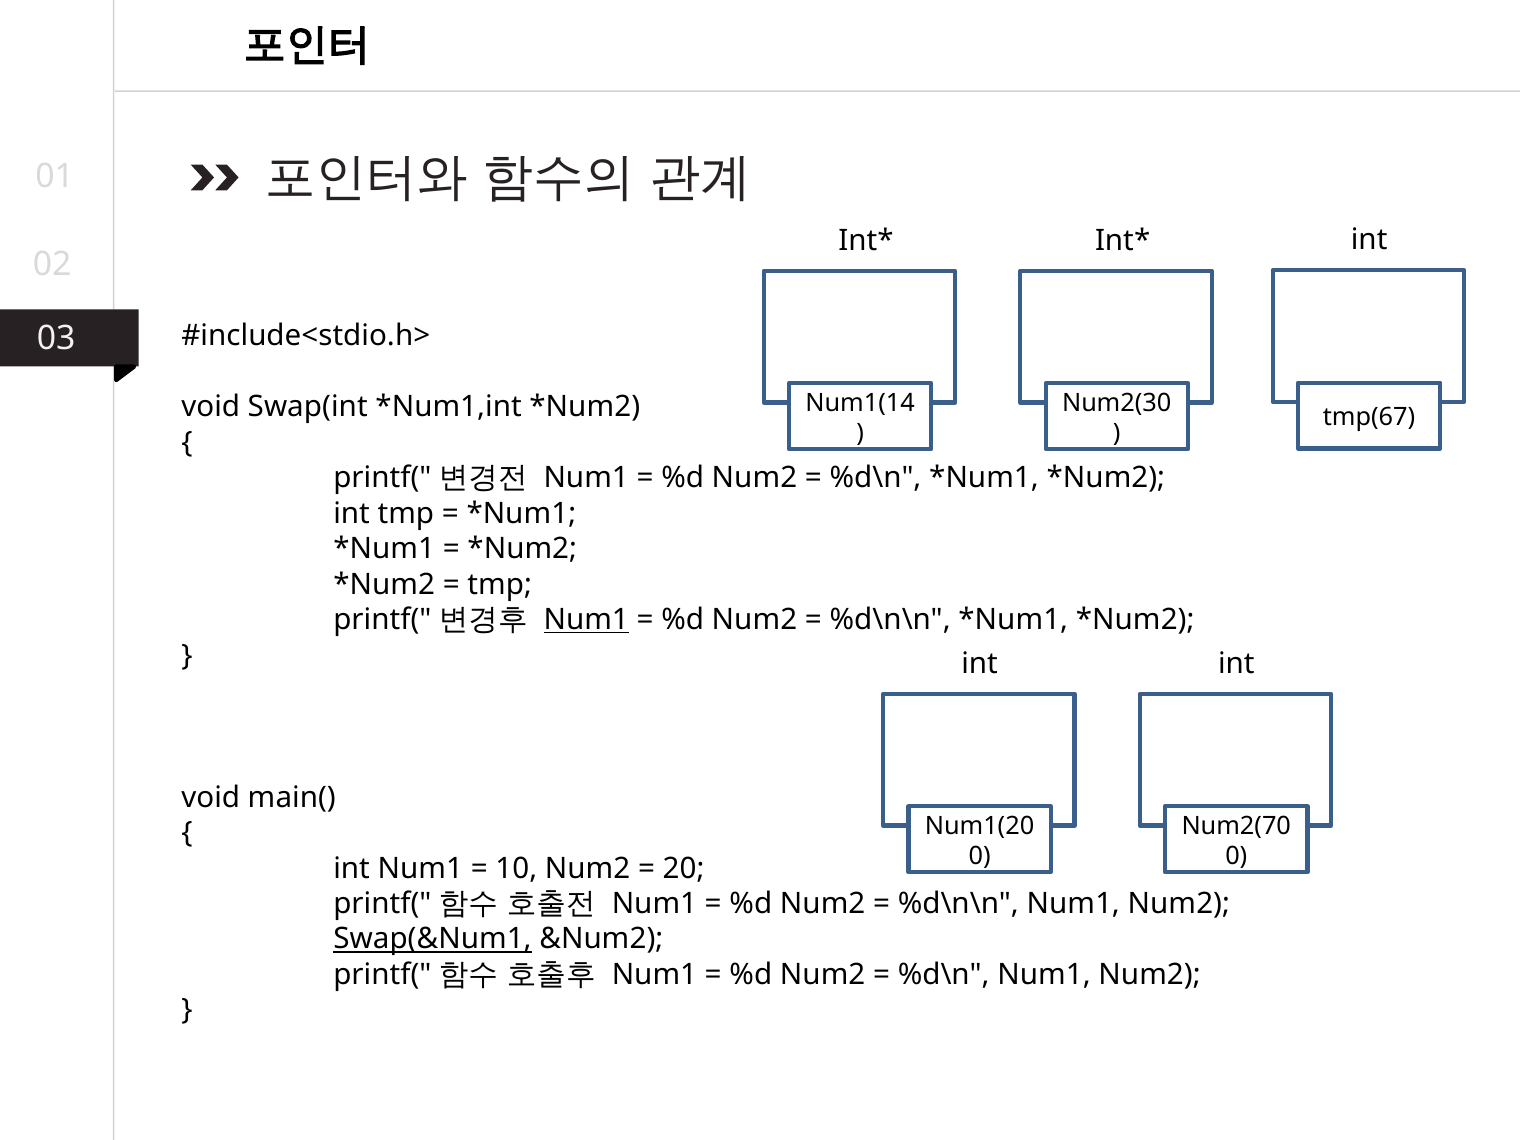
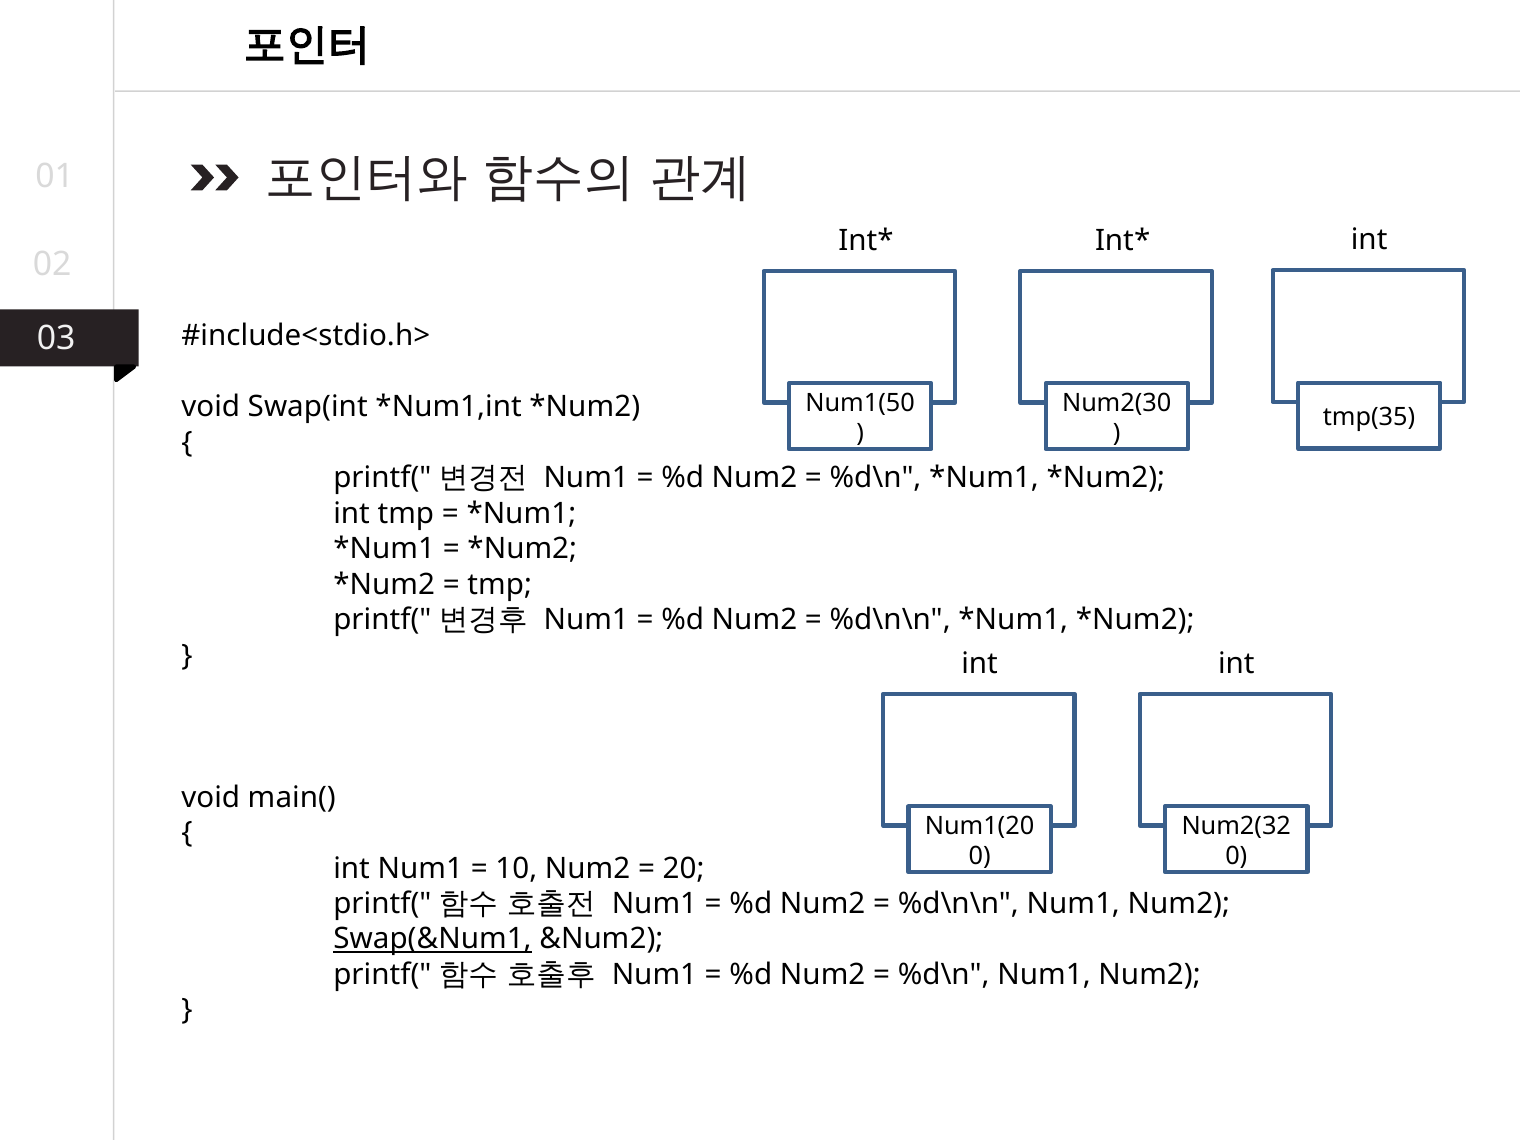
Num1(14: Num1(14 -> Num1(50 (860, 403)
tmp(67: tmp(67 -> tmp(35 (1369, 417)
Num1 underline: present -> none (586, 620)
Num2(70: Num2(70 -> Num2(32 (1236, 826)
